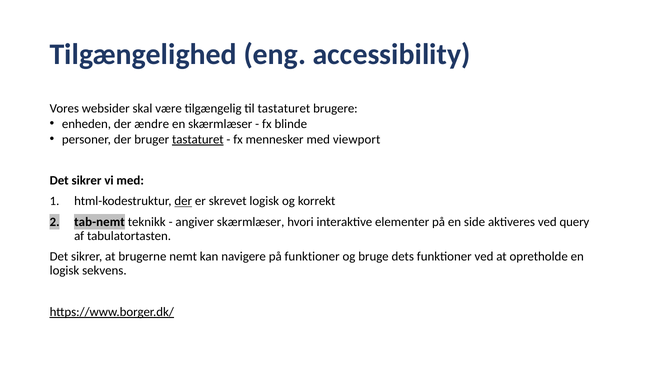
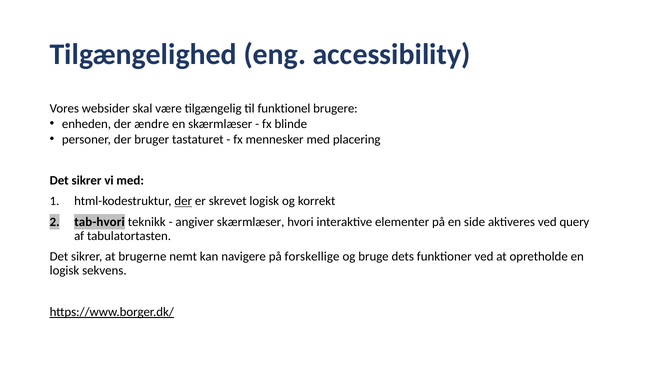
til tastaturet: tastaturet -> funktionel (284, 109)
tastaturet underline: present -> none (198, 140)
viewport: viewport -> placering (357, 140)
tab-nemt: tab-nemt -> tab-hvori (99, 222)
på funktioner: funktioner -> forskellige (312, 257)
